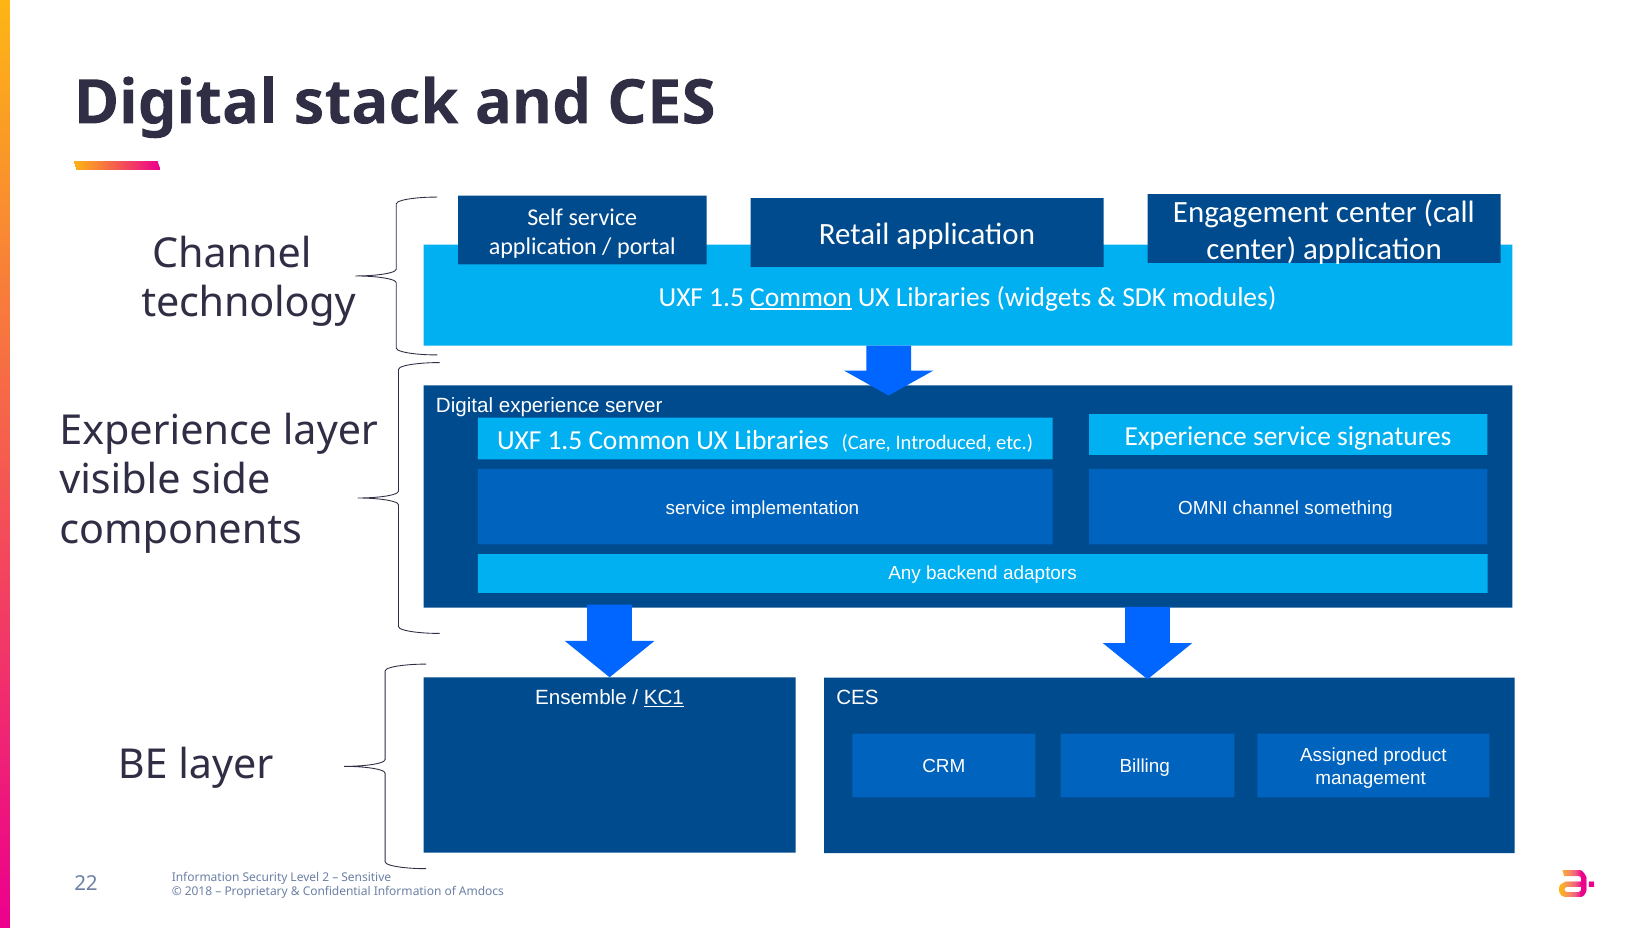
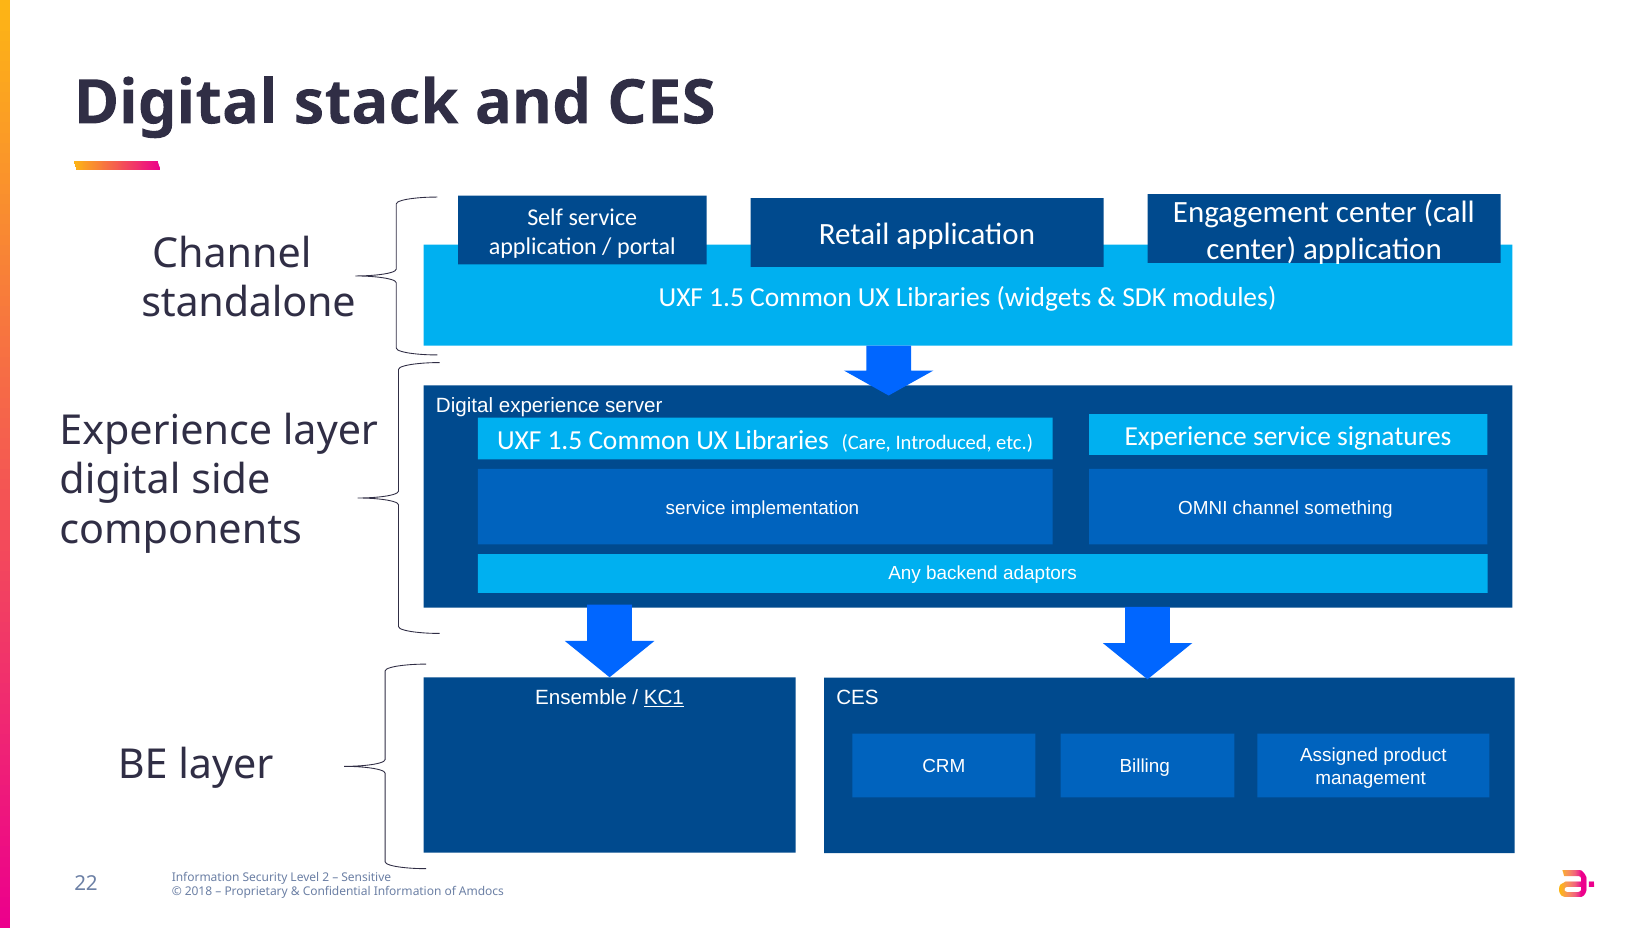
Common underline: present -> none (801, 297)
technology: technology -> standalone (248, 303)
visible: visible -> digital (120, 480)
